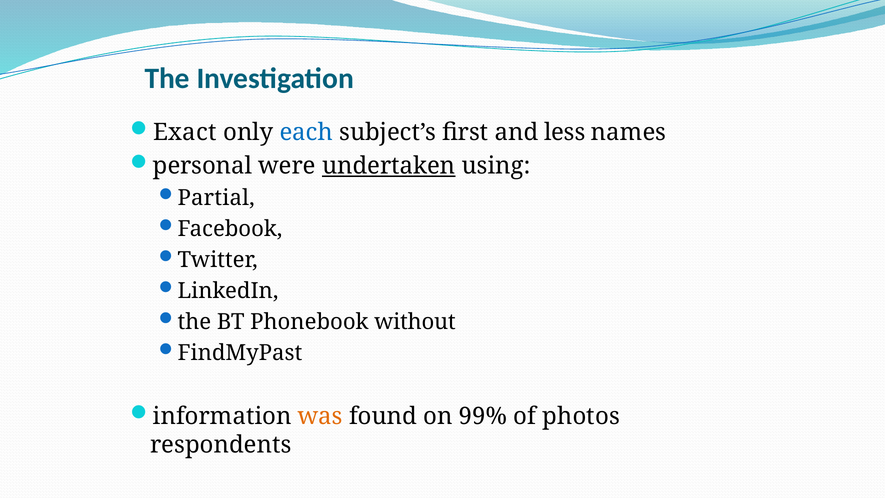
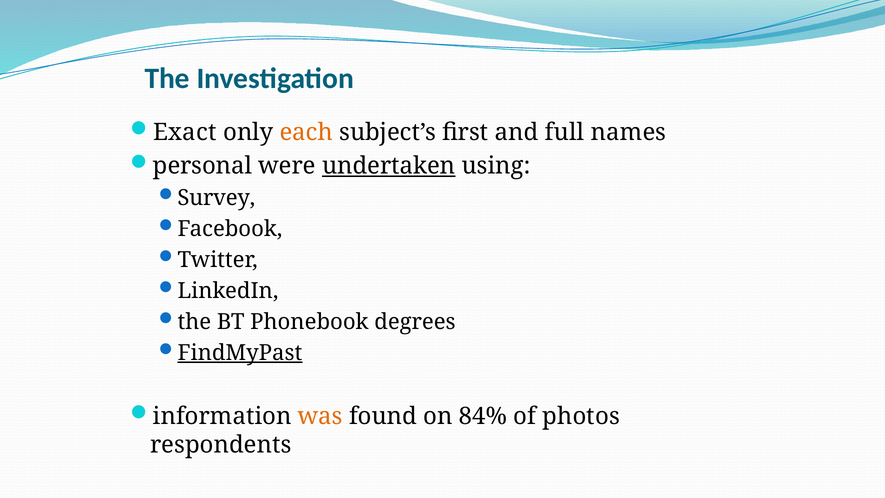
each colour: blue -> orange (306, 132)
less: less -> full (565, 132)
Partial: Partial -> Survey (216, 198)
without: without -> degrees (415, 322)
FindMyPast underline: none -> present (240, 353)
99%: 99% -> 84% (483, 416)
